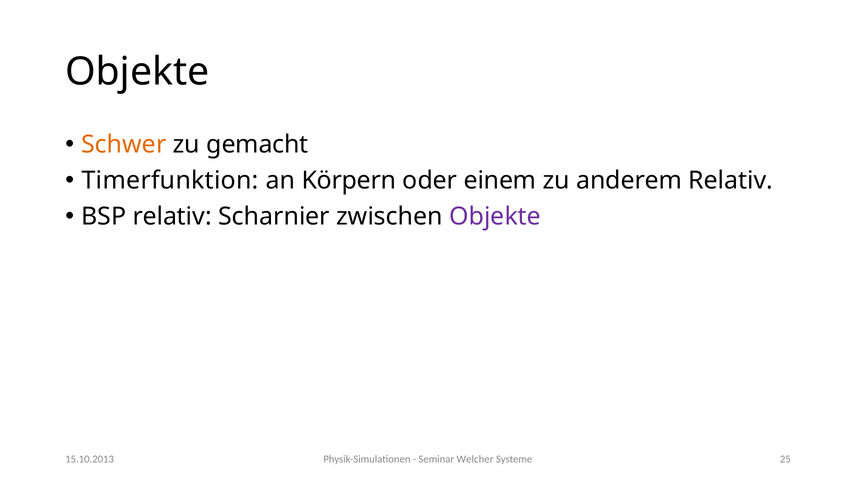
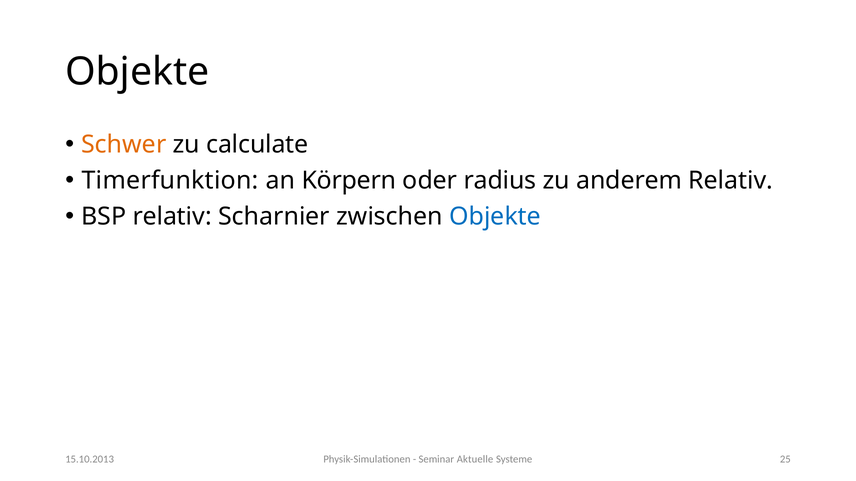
gemacht: gemacht -> calculate (257, 145)
einem: einem -> radius (500, 181)
Objekte colour: purple -> blue (495, 217)
Welcher: Welcher -> Aktuelle (475, 460)
